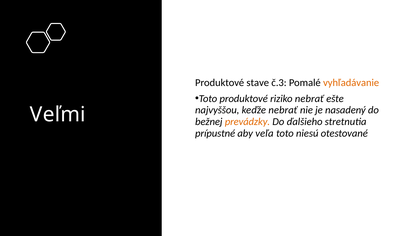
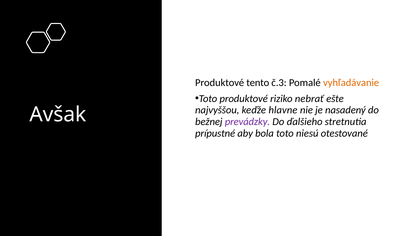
stave: stave -> tento (258, 83)
keďže nebrať: nebrať -> hlavne (283, 110)
Veľmi: Veľmi -> Avšak (58, 115)
prevádzky colour: orange -> purple (247, 122)
veľa: veľa -> bola (265, 133)
